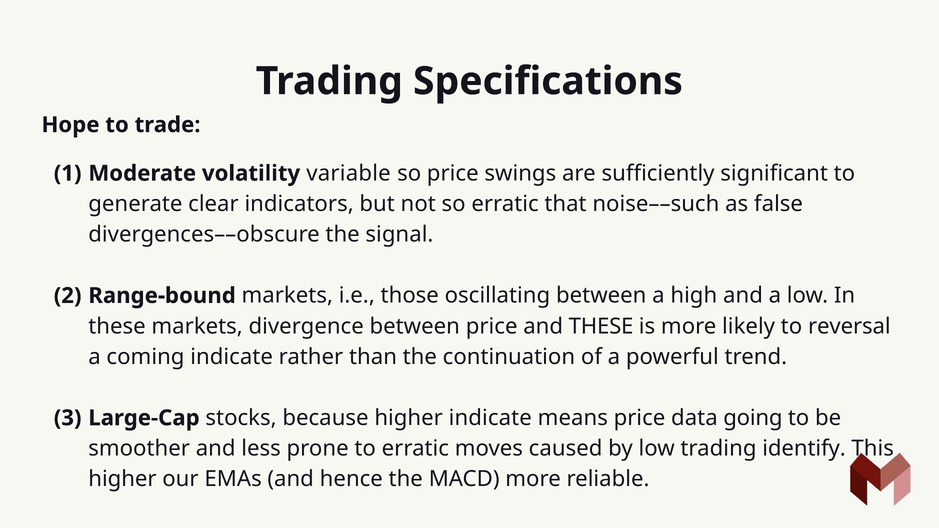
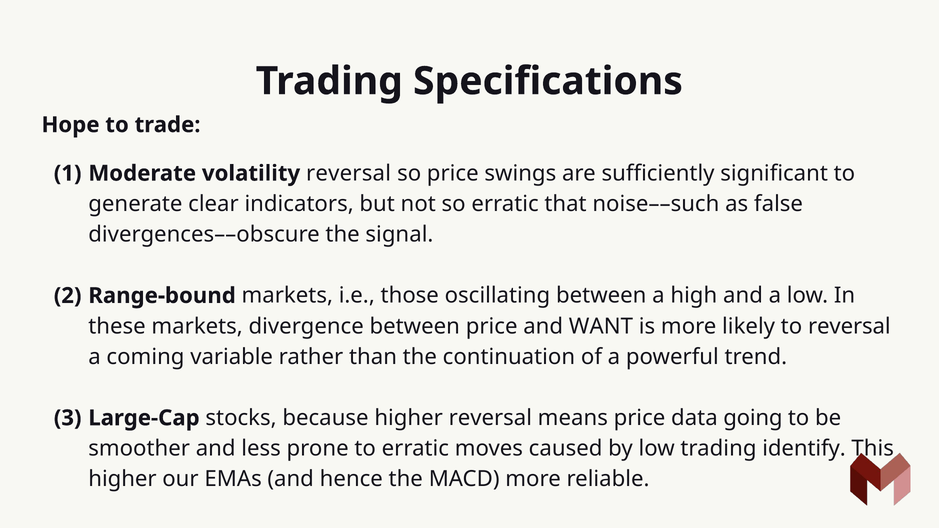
volatility variable: variable -> reversal (349, 173)
and THESE: THESE -> WANT (601, 326)
coming indicate: indicate -> variable (232, 357)
higher indicate: indicate -> reversal (490, 418)
